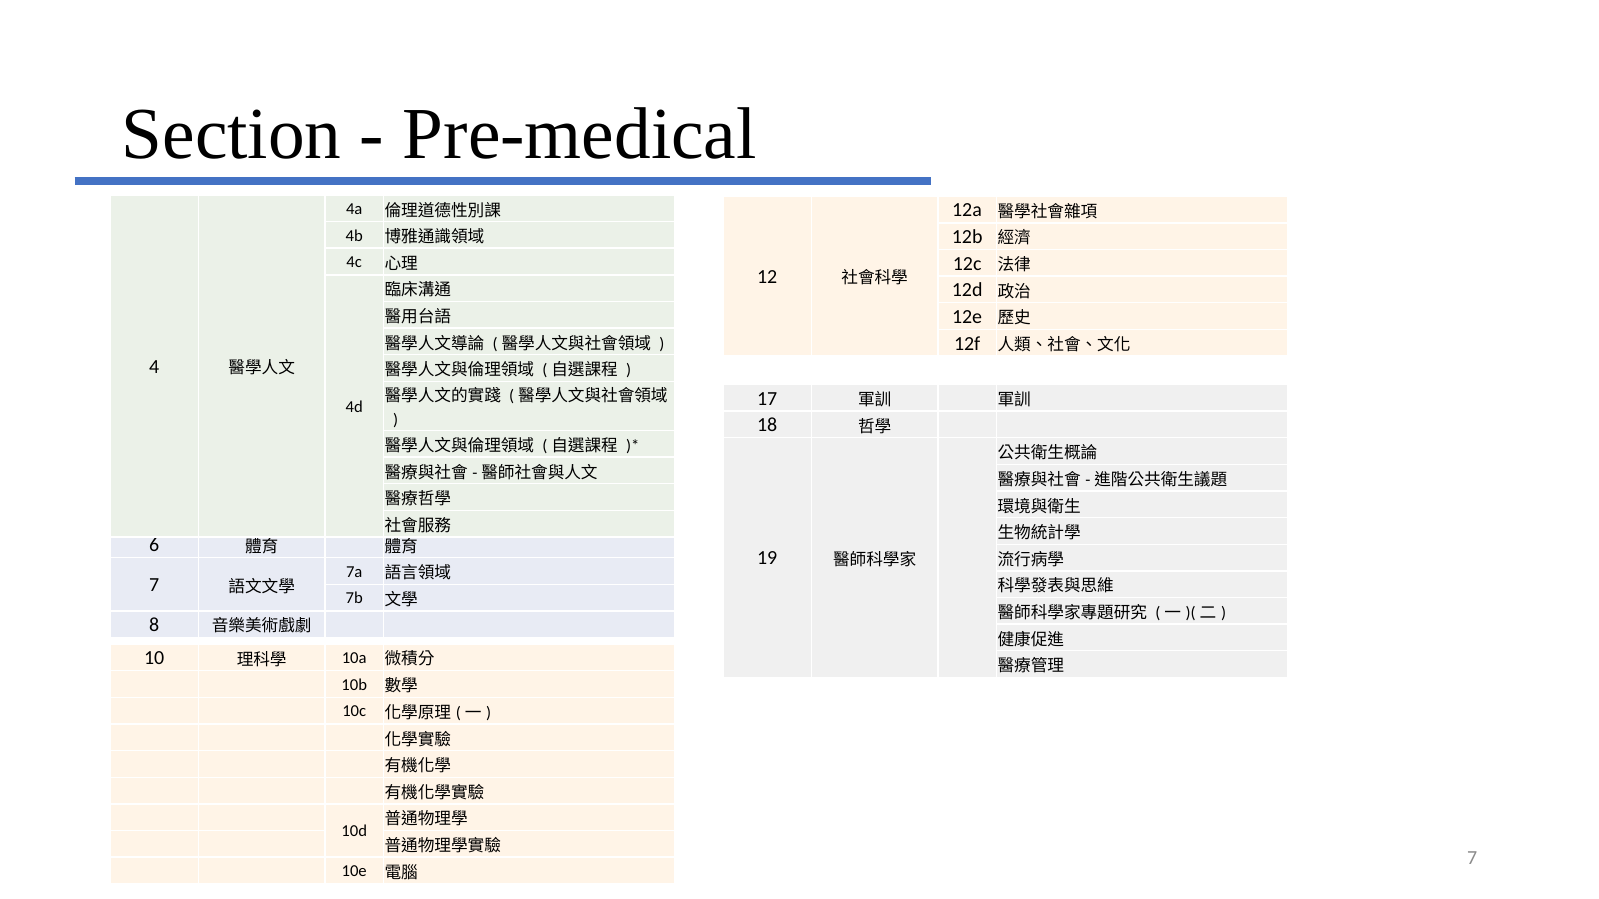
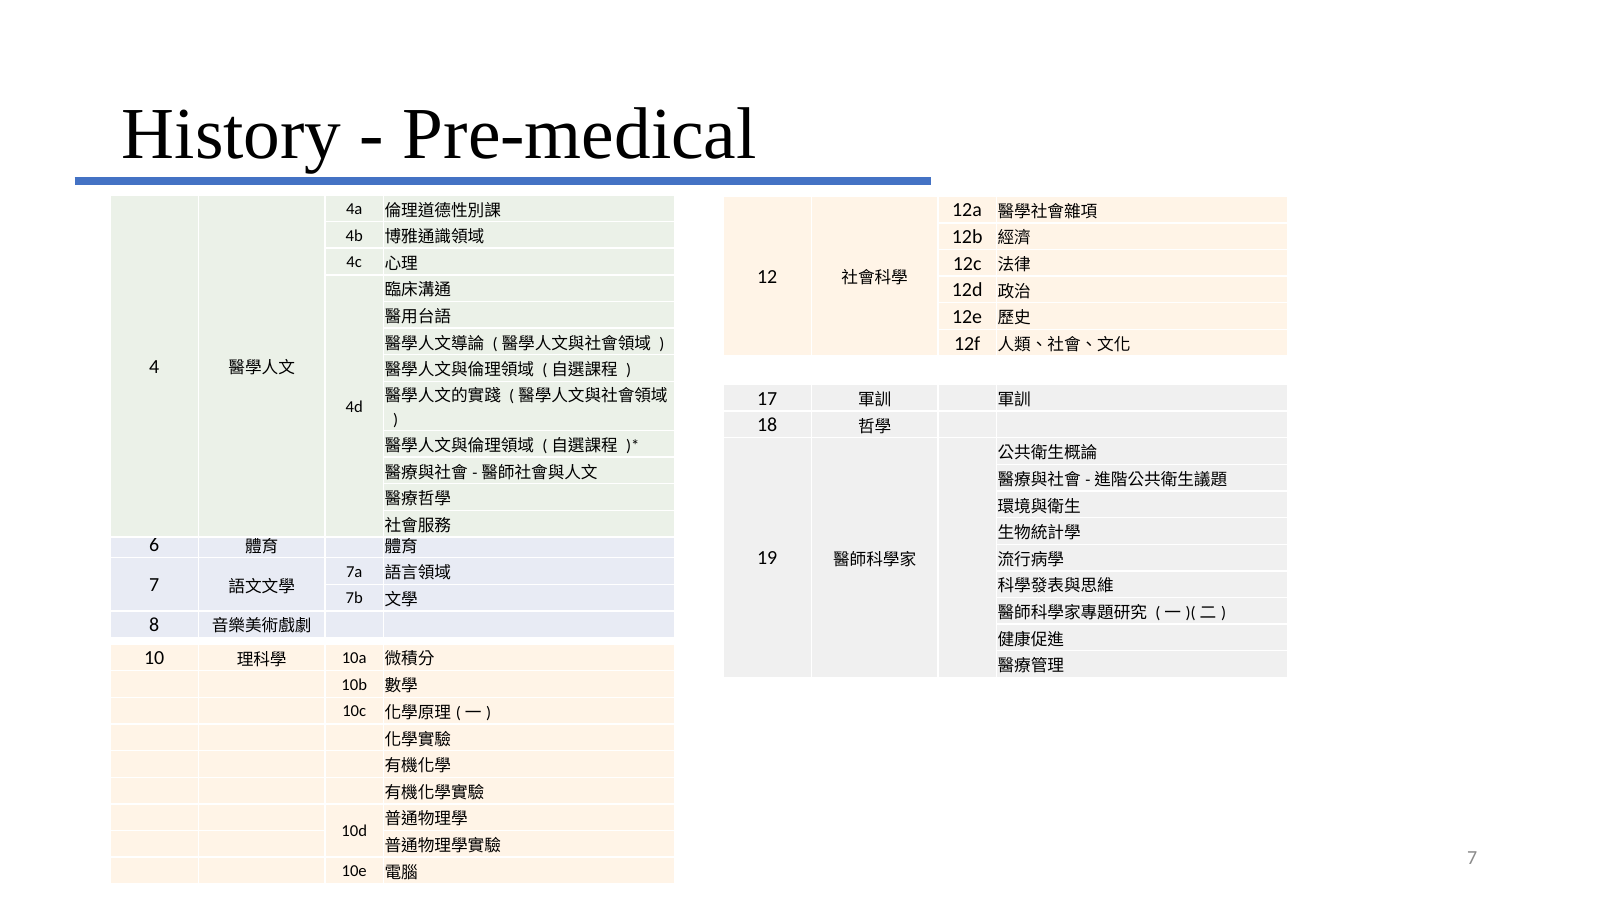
Section: Section -> History (232, 134)
